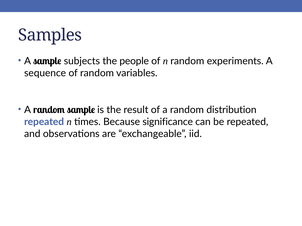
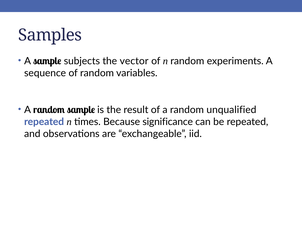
people: people -> vector (134, 61)
distribution: distribution -> unqualified (231, 110)
